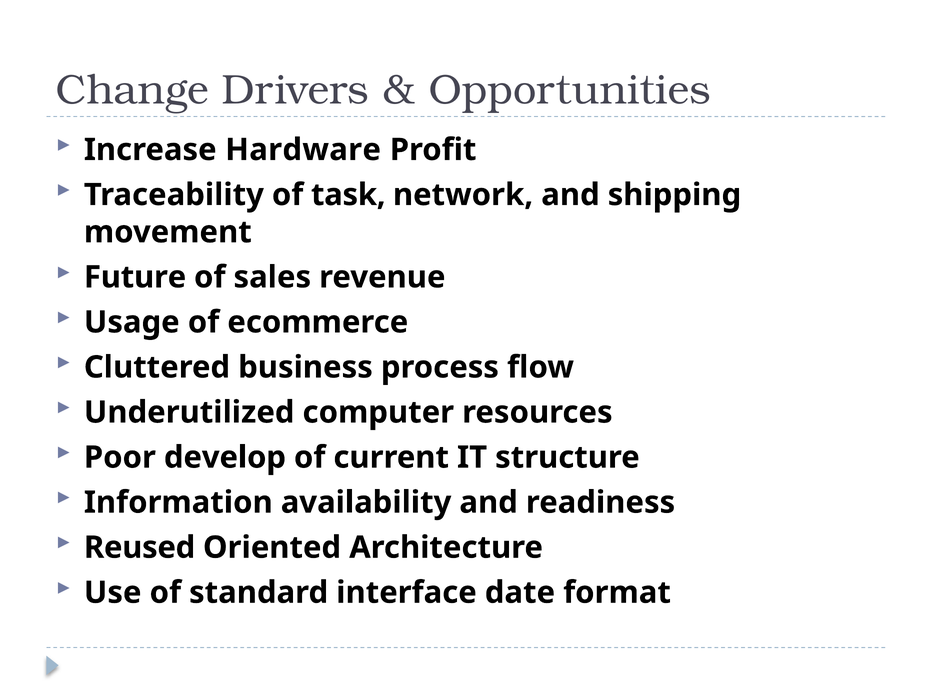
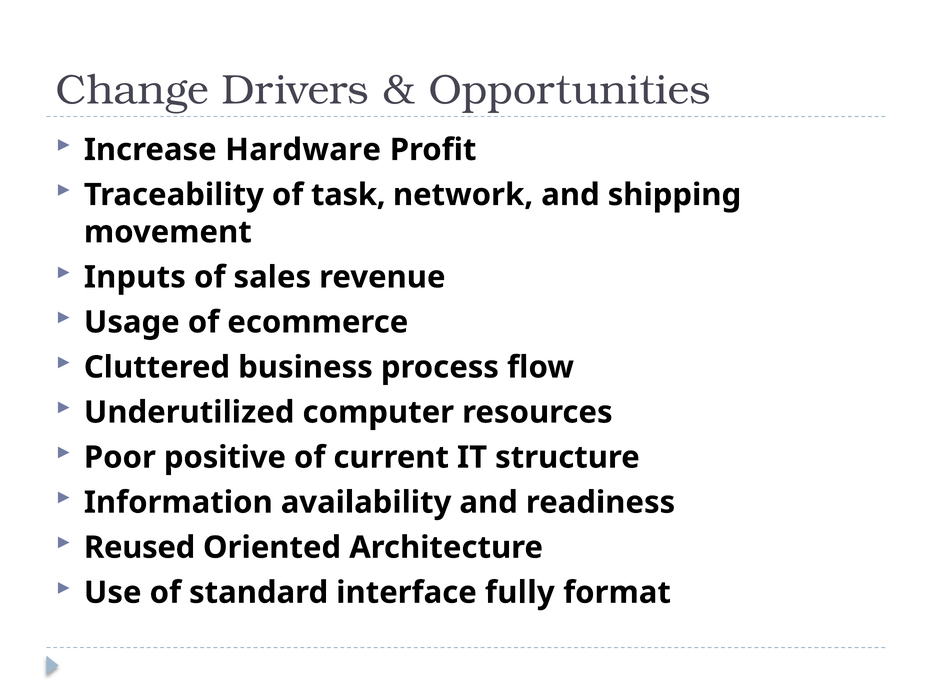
Future: Future -> Inputs (135, 277)
develop: develop -> positive (225, 457)
date: date -> fully (520, 593)
